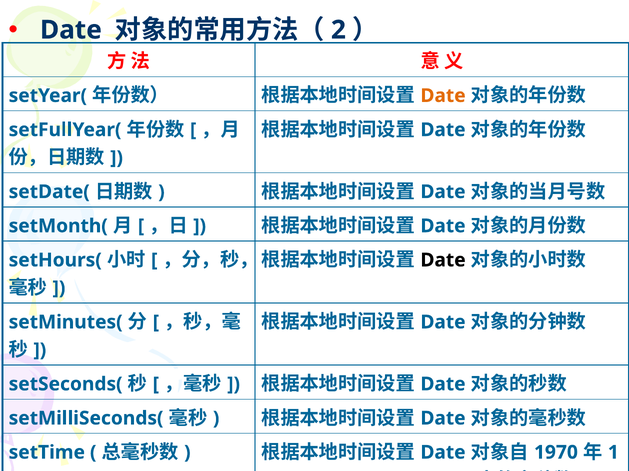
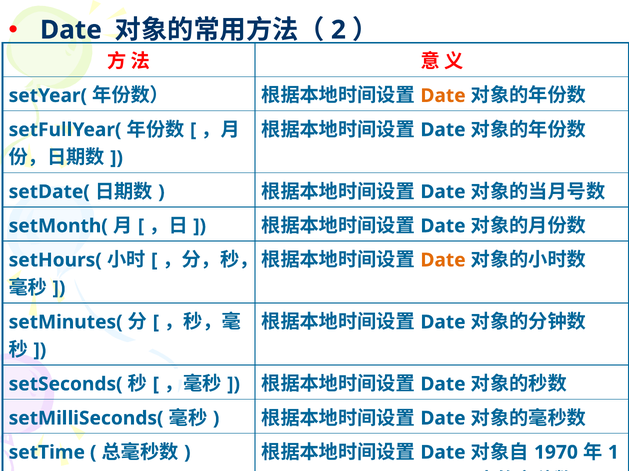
Date colour: black -> orange (443, 260)
